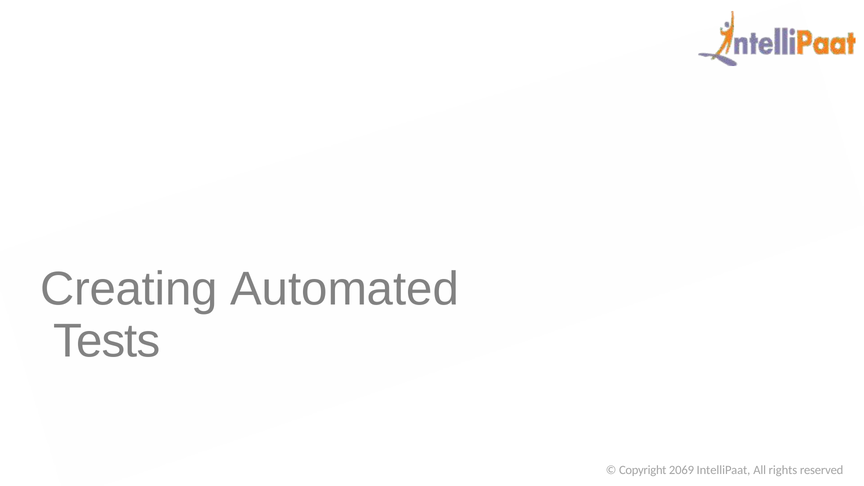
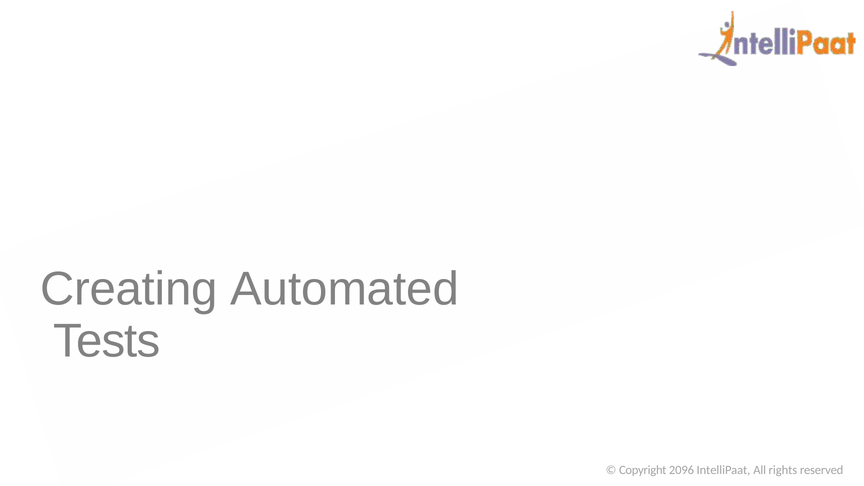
2069: 2069 -> 2096 (681, 470)
